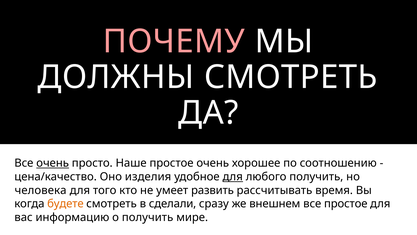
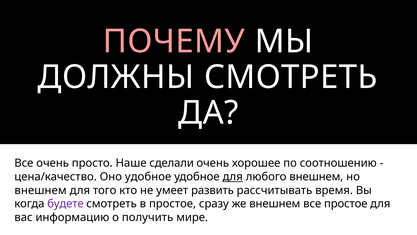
очень underline: present -> none (53, 163)
Наше простое: простое -> сделали (172, 163)
Оно изделия: изделия -> удобное (148, 176)
любого получить: получить -> внешнем (316, 176)
человека: человека -> внешнем (41, 190)
будете colour: orange -> purple (65, 204)
в сделали: сделали -> простое (173, 204)
